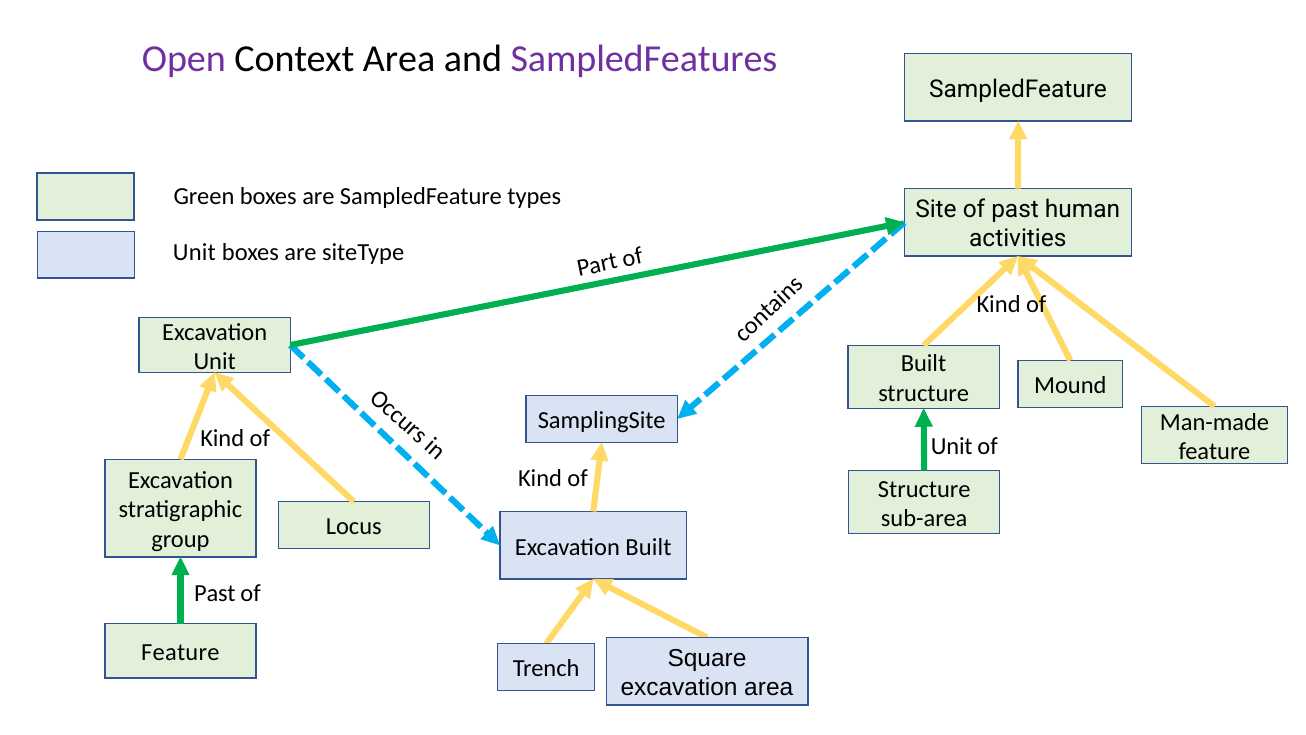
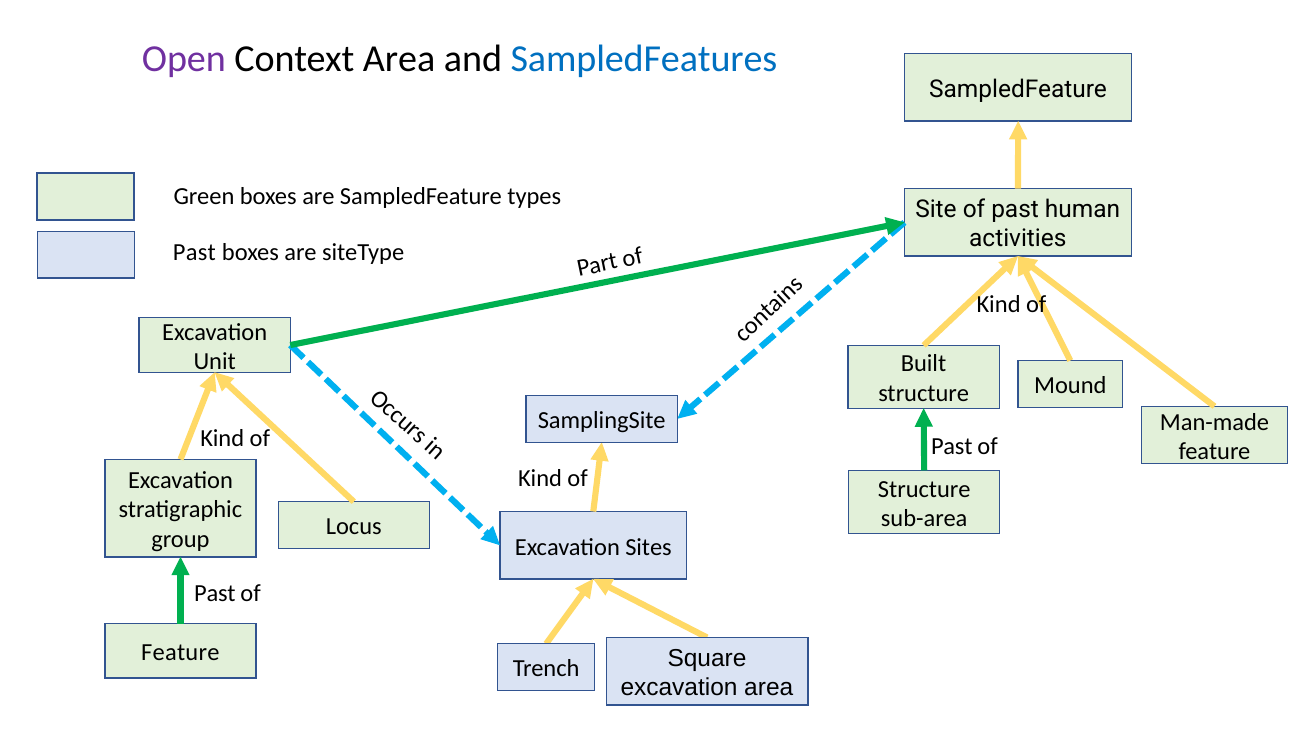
SampledFeatures colour: purple -> blue (644, 59)
Unit: Unit -> Past (194, 252)
Unit: Unit -> Past (952, 446)
Excavation Built: Built -> Sites (649, 547)
